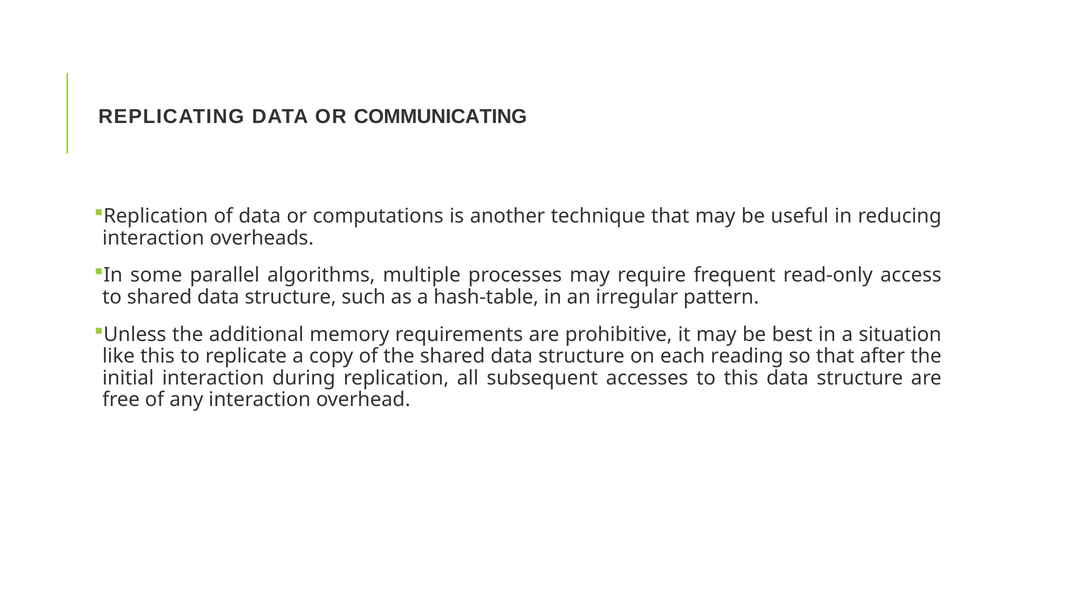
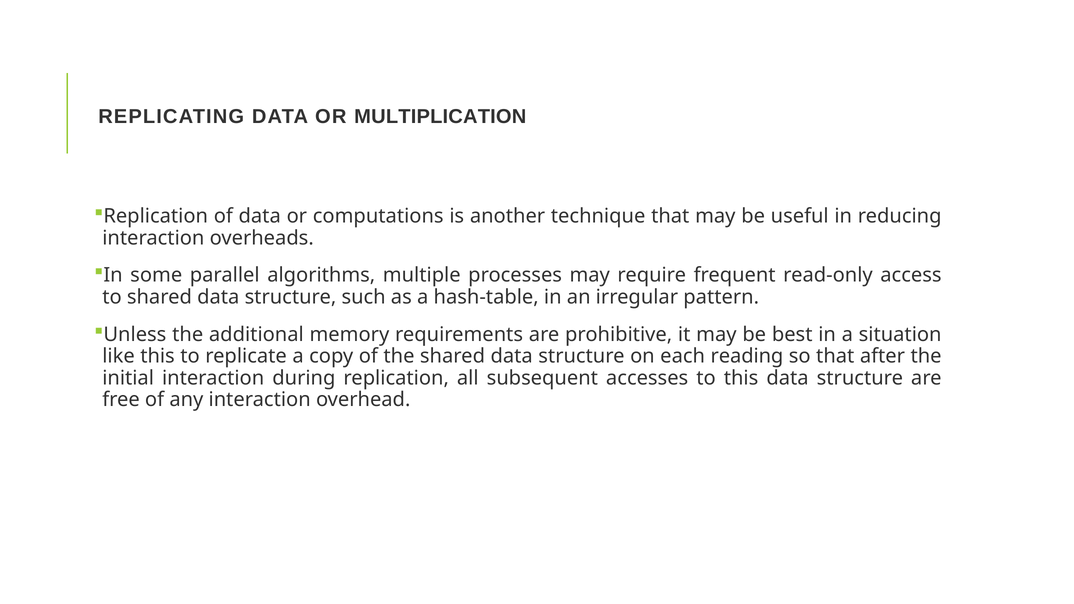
COMMUNICATING: COMMUNICATING -> MULTIPLICATION (440, 117)
